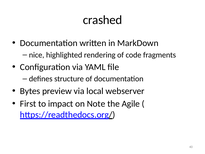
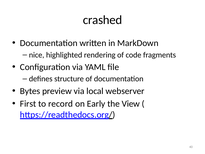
impact: impact -> record (61, 104)
Note: Note -> Early (96, 104)
Agile: Agile -> View (131, 104)
